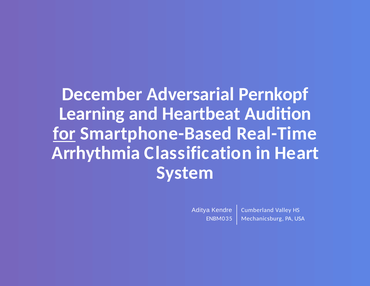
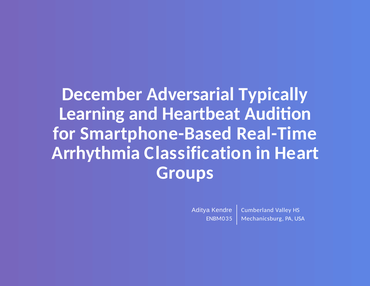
Pernkopf: Pernkopf -> Typically (273, 94)
for underline: present -> none (64, 133)
System: System -> Groups (185, 173)
